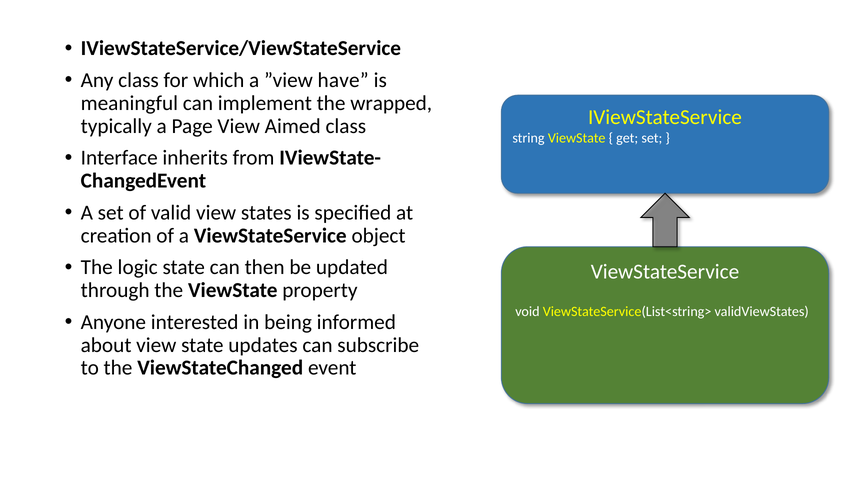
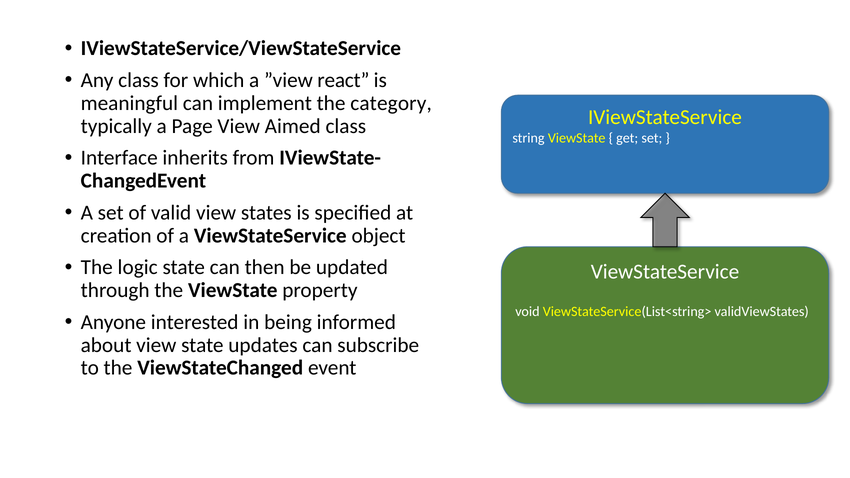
have: have -> react (343, 80)
wrapped: wrapped -> category (391, 103)
